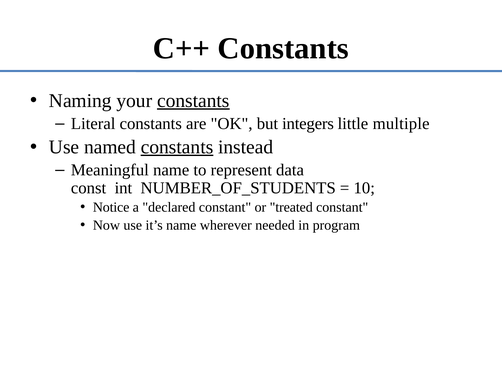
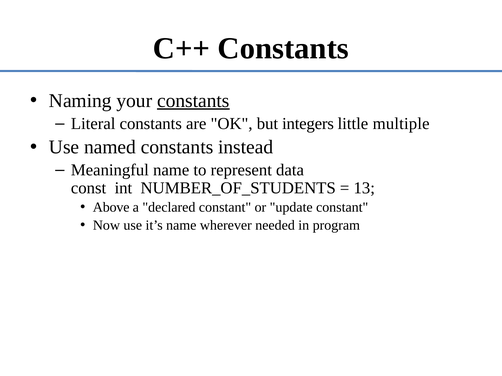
constants underline: present -> none (177, 147)
10: 10 -> 13 (364, 188)
Notice: Notice -> Above (111, 208)
treated: treated -> update (291, 208)
